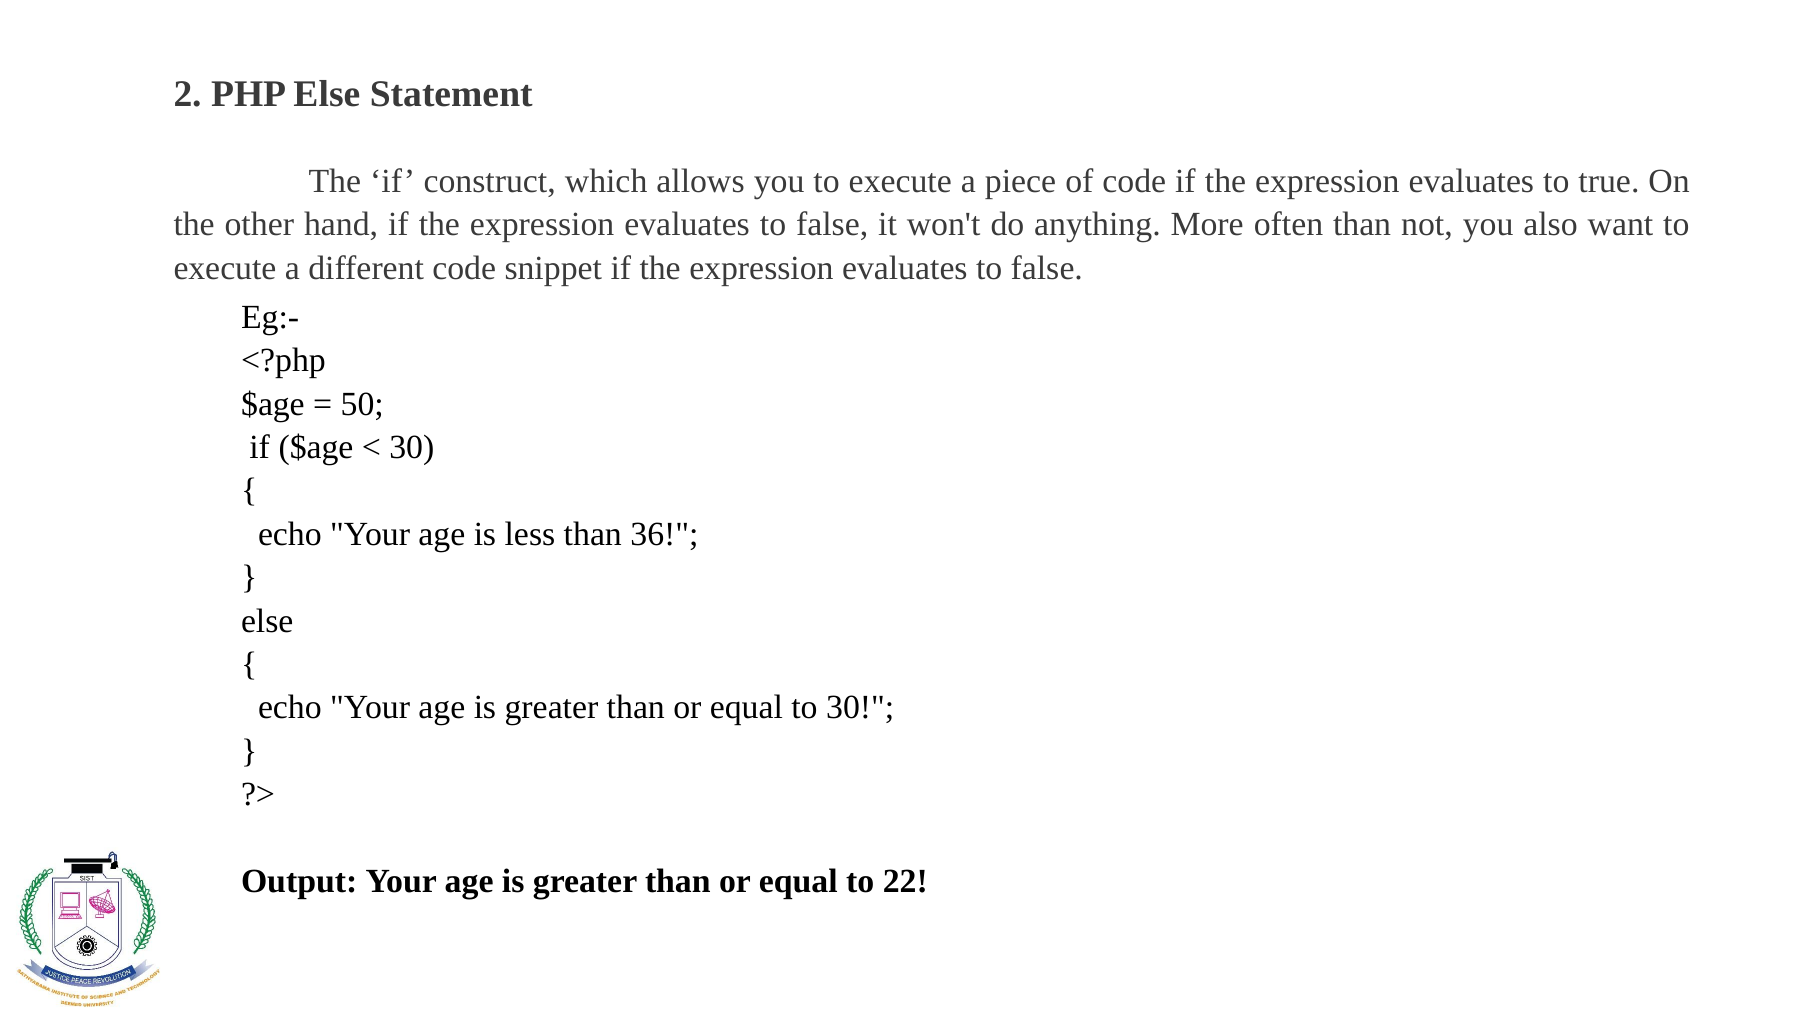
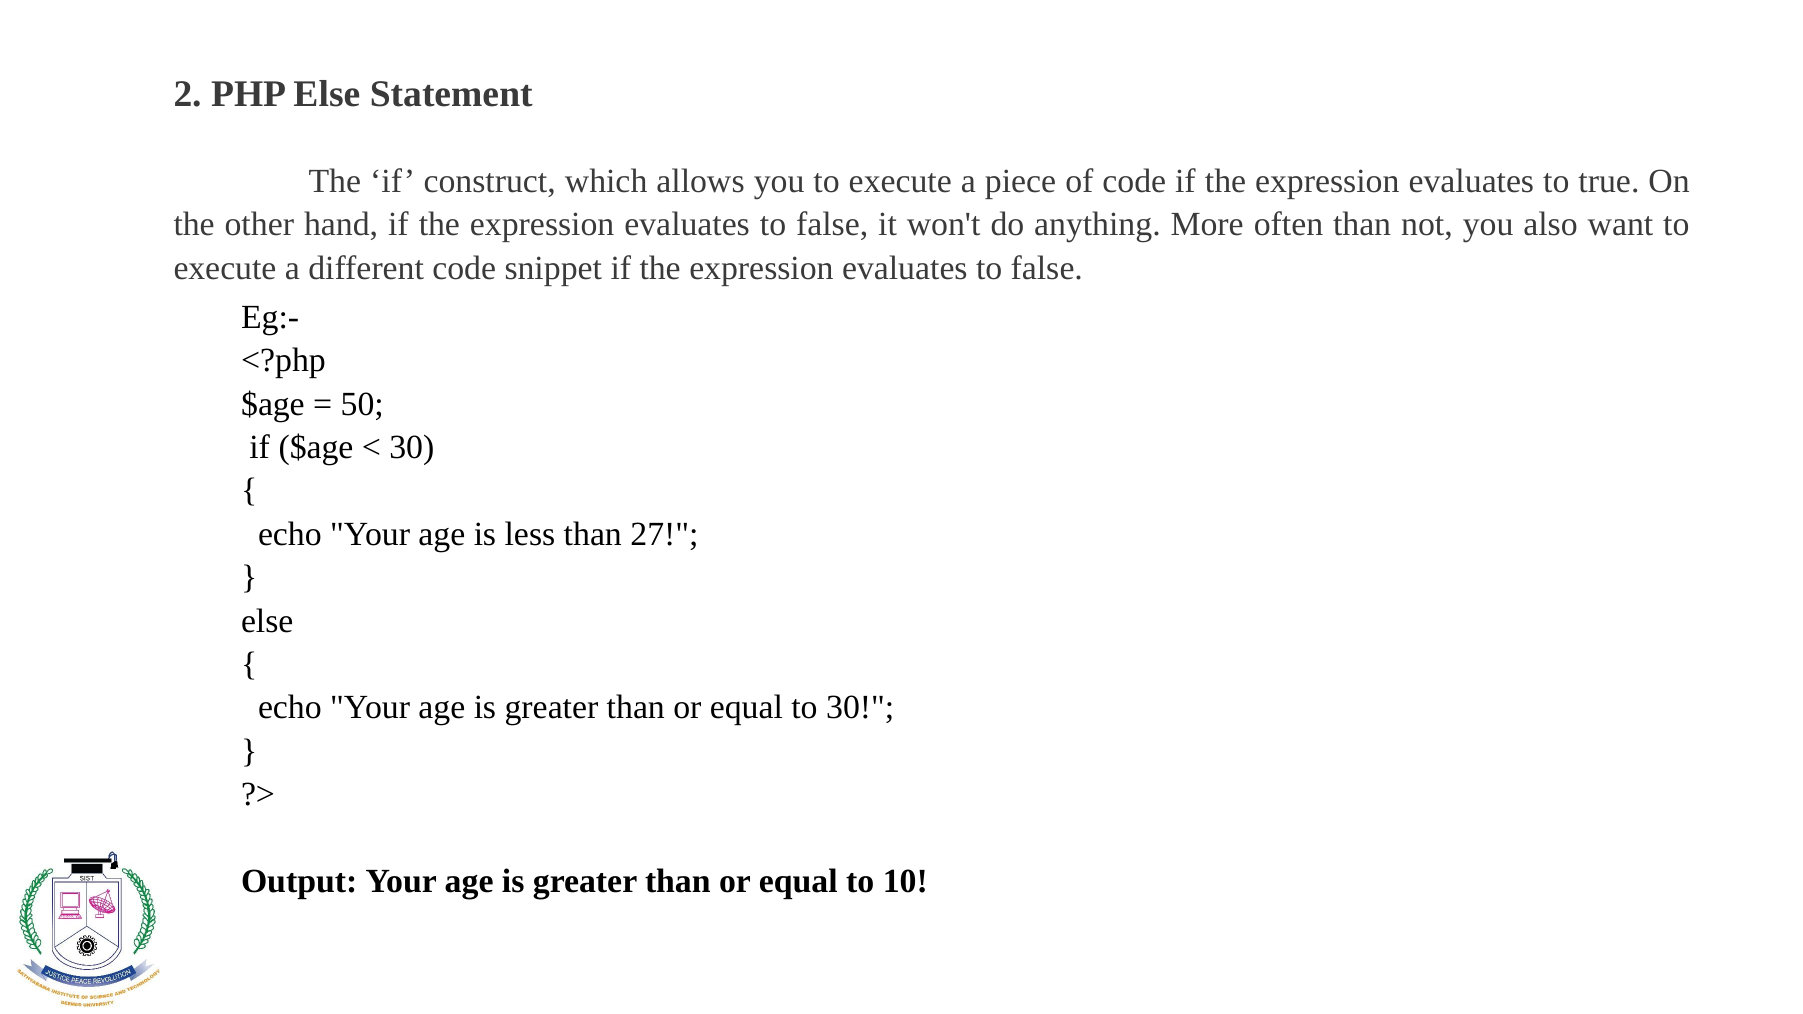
36: 36 -> 27 (664, 534)
22: 22 -> 10 (905, 881)
